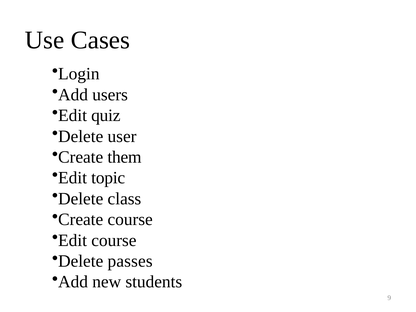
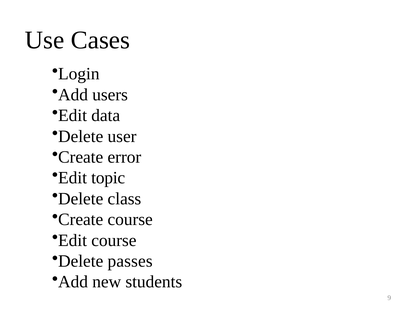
quiz: quiz -> data (106, 116)
them: them -> error (124, 157)
